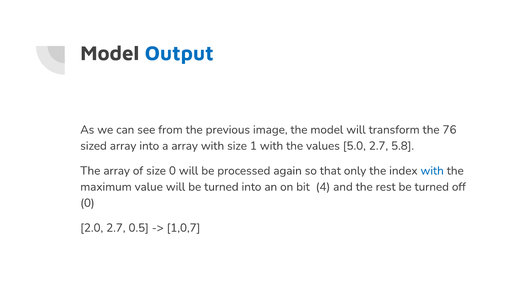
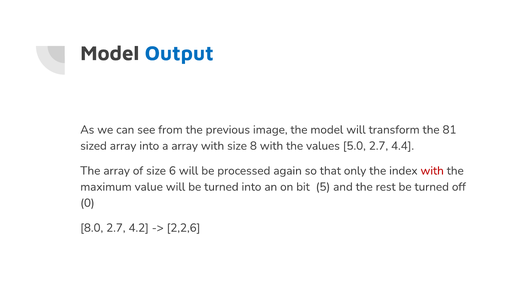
76: 76 -> 81 (450, 130)
1: 1 -> 8 (253, 146)
5.8: 5.8 -> 4.4 (403, 146)
size 0: 0 -> 6 (172, 171)
with colour: blue -> red (432, 171)
4: 4 -> 5 (323, 187)
2.0: 2.0 -> 8.0 (92, 228)
0.5: 0.5 -> 4.2 (139, 228)
1,0,7: 1,0,7 -> 2,2,6 (183, 228)
